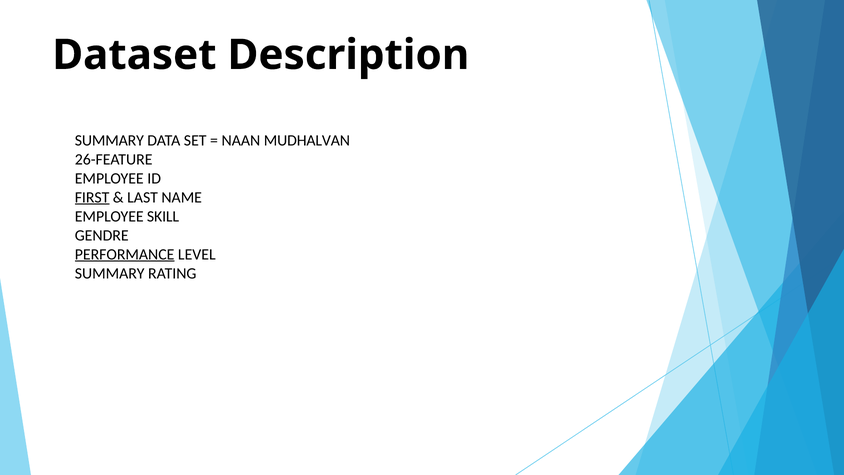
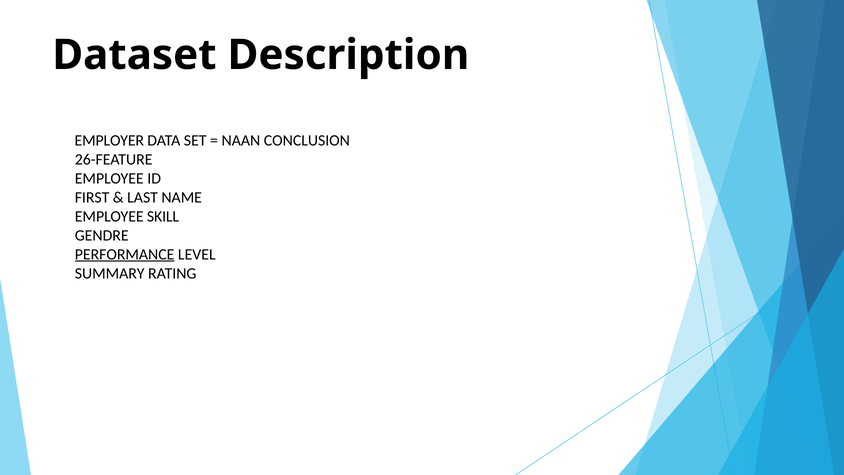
SUMMARY: SUMMARY -> EMPLOYER (109, 140)
MUDHALVAN: MUDHALVAN -> CONCLUSION (307, 140)
FIRST underline: present -> none (92, 197)
